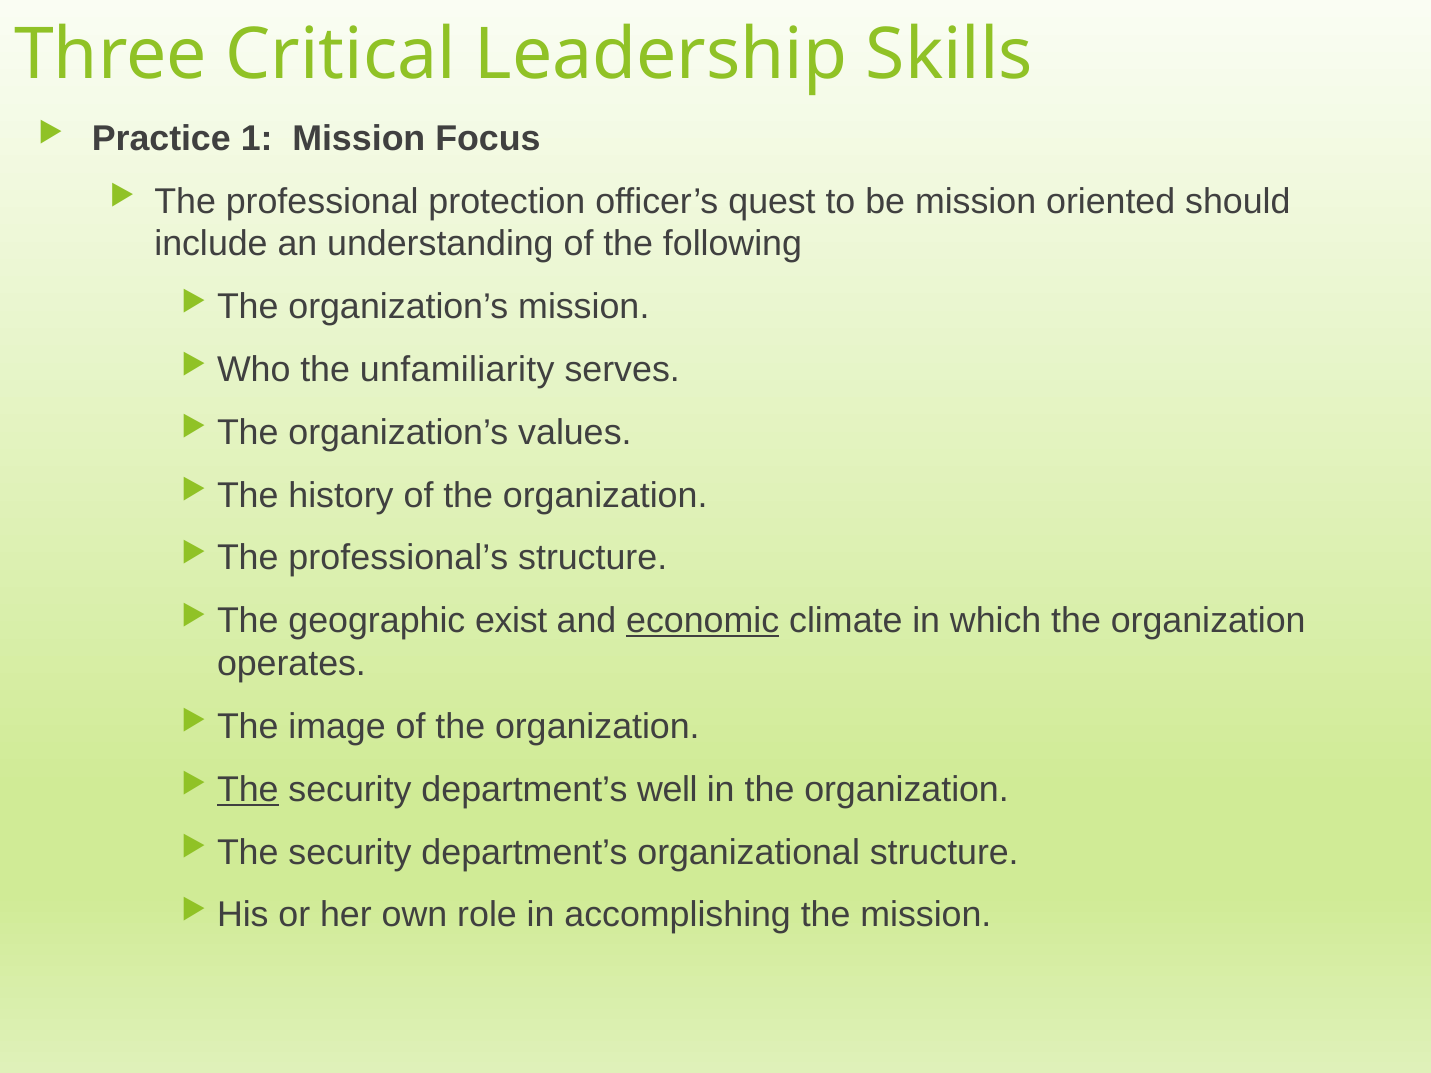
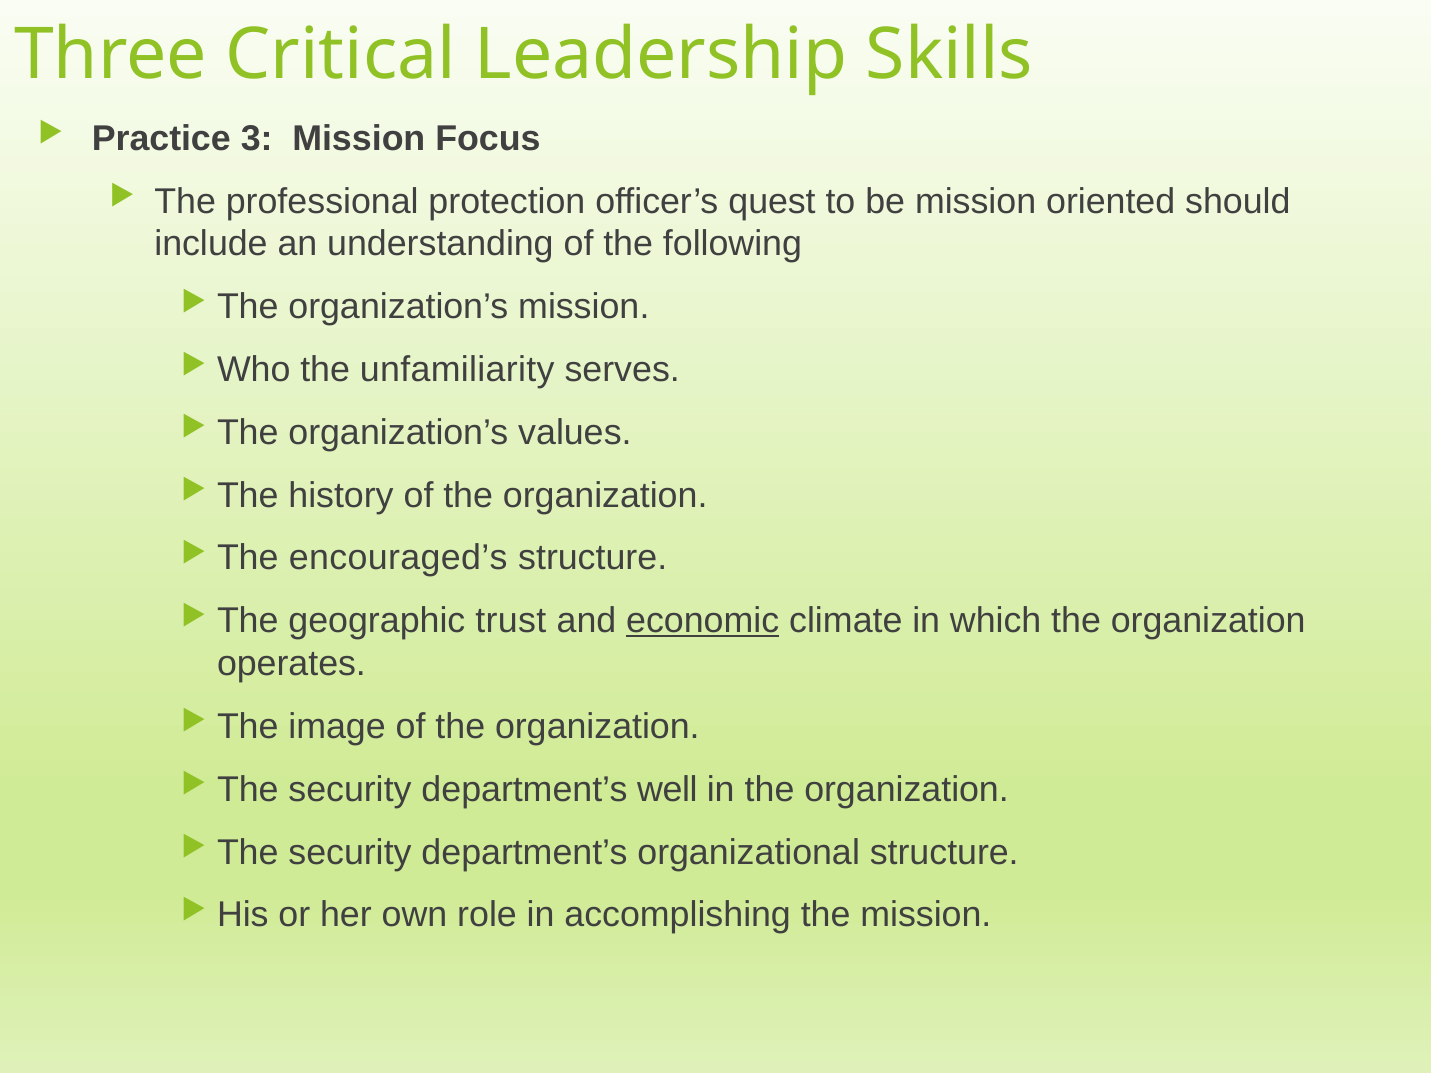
1: 1 -> 3 (257, 138)
professional’s: professional’s -> encouraged’s (398, 558)
exist: exist -> trust (511, 621)
The underline: present -> none (248, 790)
